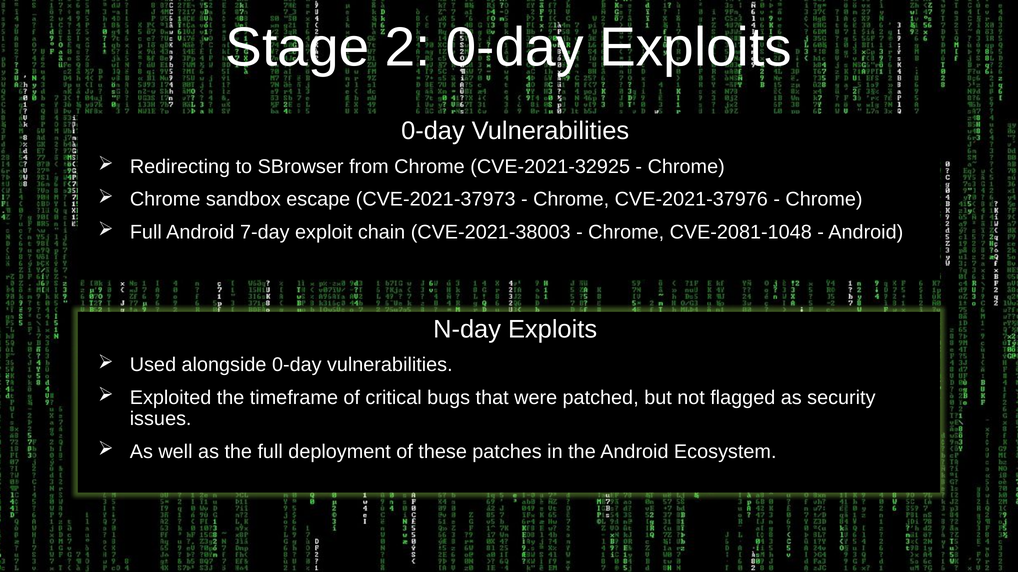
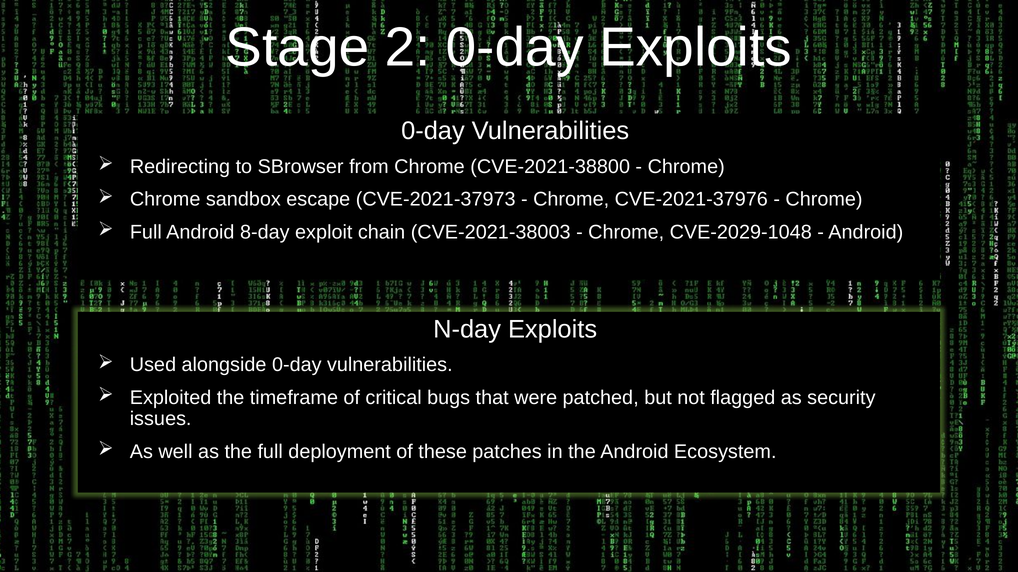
CVE-2021-32925: CVE-2021-32925 -> CVE-2021-38800 (550, 167)
7-day: 7-day -> 8-day (265, 232)
CVE-2081-1048: CVE-2081-1048 -> CVE-2029-1048 (741, 232)
